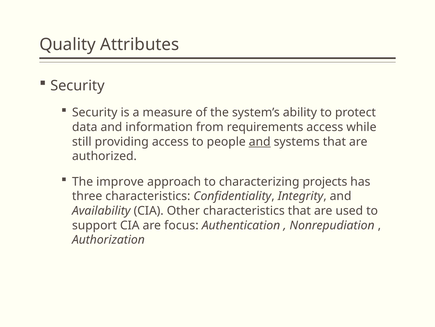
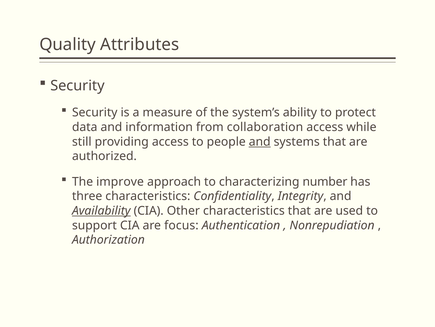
requirements: requirements -> collaboration (265, 127)
projects: projects -> number (325, 181)
Availability underline: none -> present (101, 210)
